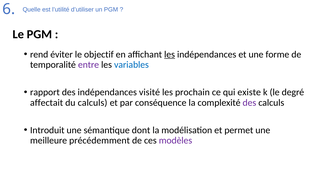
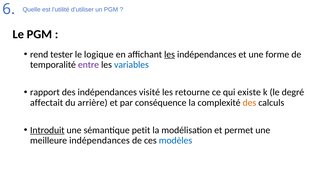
éviter: éviter -> tester (62, 55)
objectif: objectif -> logique (99, 55)
prochain: prochain -> retourne (192, 93)
du calculs: calculs -> arrière (93, 103)
des colour: purple -> orange (249, 103)
Introduit underline: none -> present (47, 131)
dont: dont -> petit (141, 131)
meilleure précédemment: précédemment -> indépendances (99, 141)
modèles colour: purple -> blue (175, 141)
